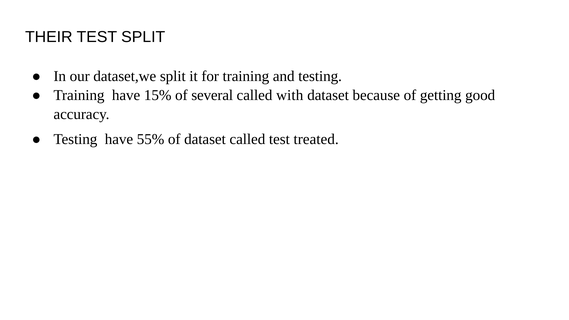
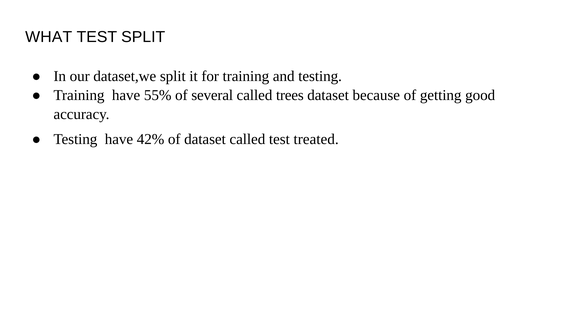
THEIR: THEIR -> WHAT (49, 37)
15%: 15% -> 55% (158, 95)
with: with -> trees (290, 95)
55%: 55% -> 42% (151, 139)
